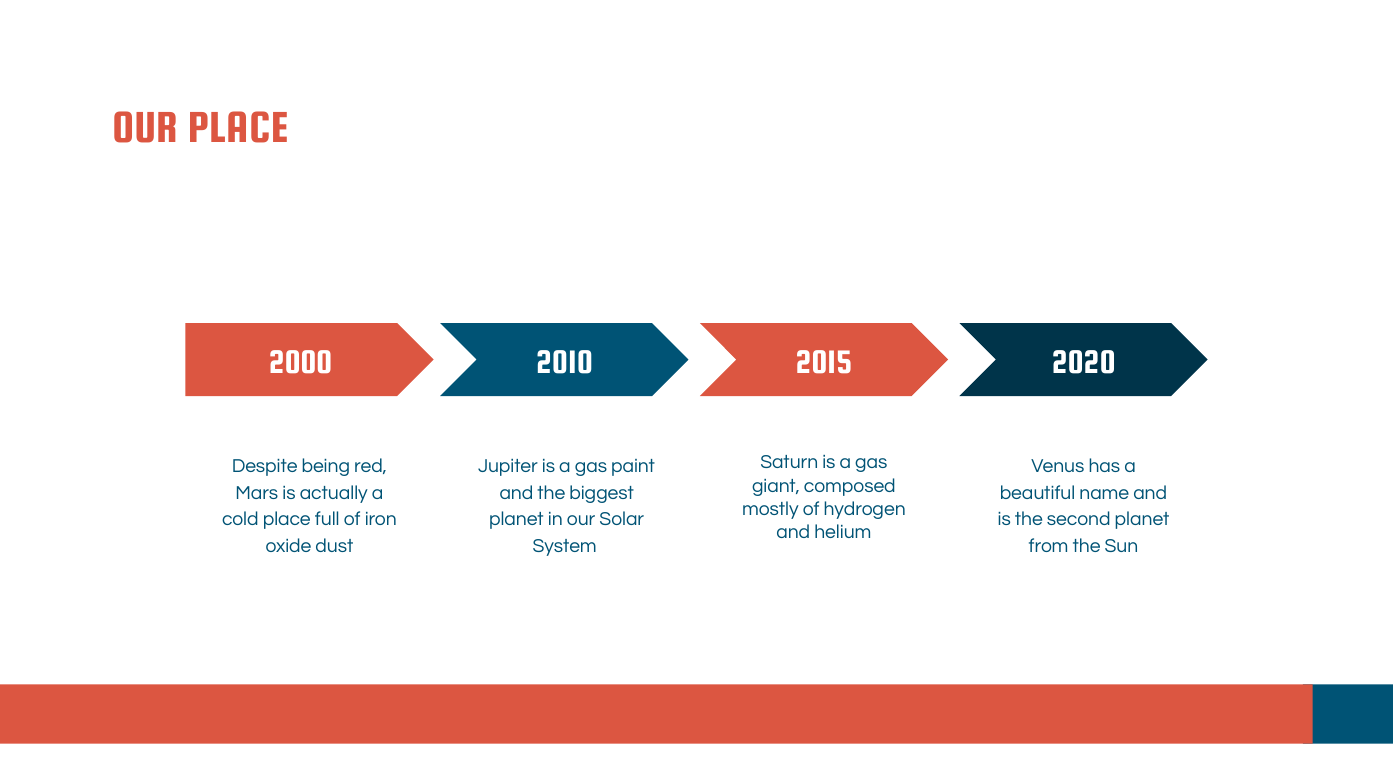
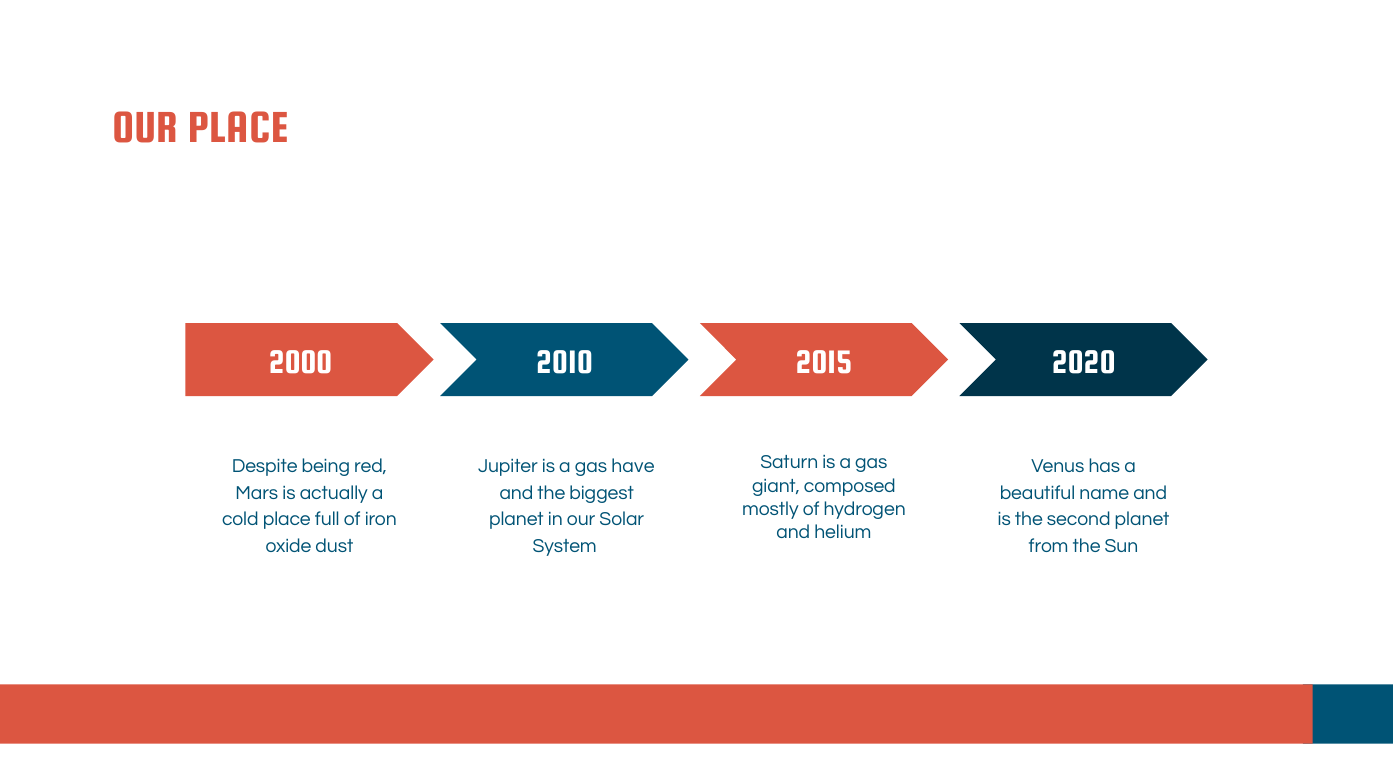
paint: paint -> have (633, 466)
